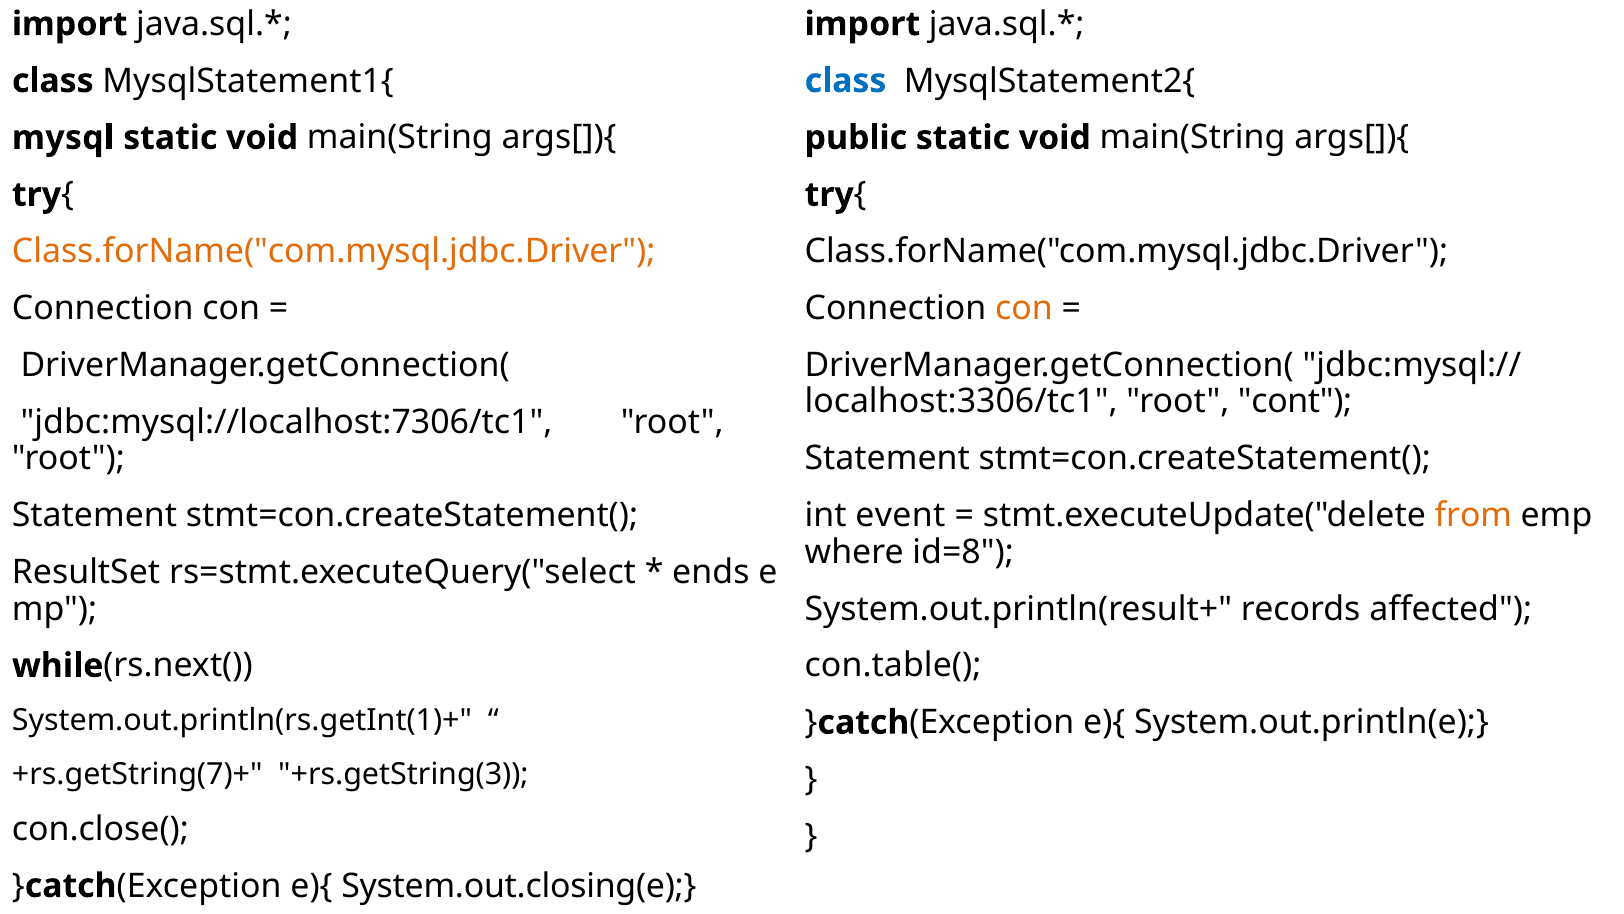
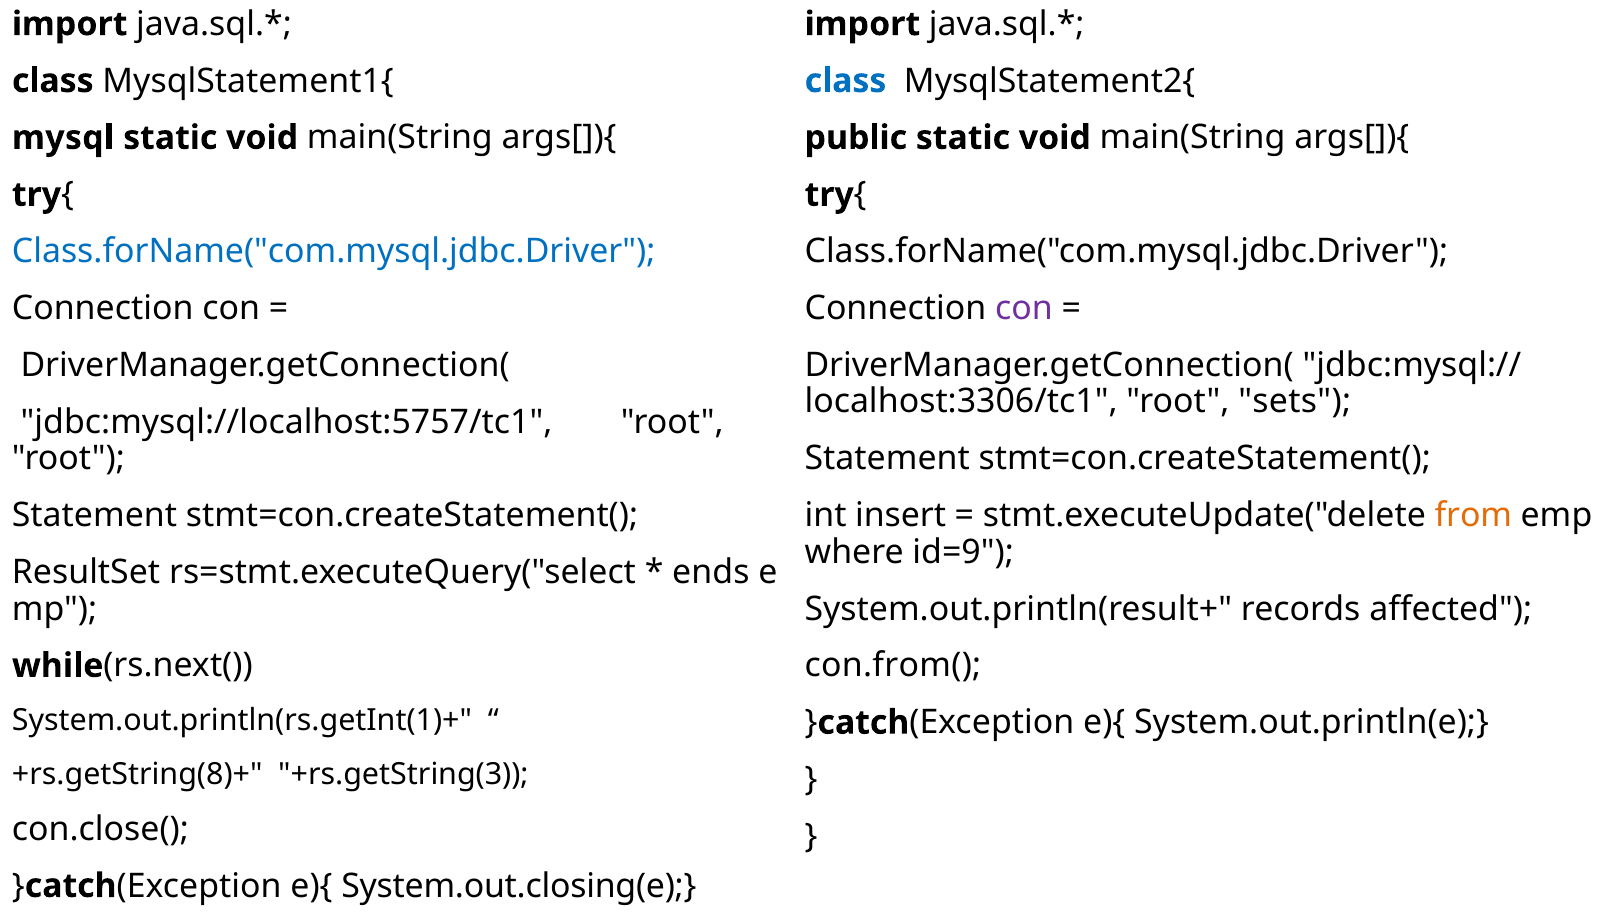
Class.forName("com.mysql.jdbc.Driver colour: orange -> blue (334, 251)
con colour: orange -> purple (1024, 308)
cont: cont -> sets (1295, 402)
jdbc:mysql://localhost:7306/tc1: jdbc:mysql://localhost:7306/tc1 -> jdbc:mysql://localhost:5757/tc1 (287, 422)
event: event -> insert (901, 515)
id=8: id=8 -> id=9 (963, 552)
con.table(: con.table( -> con.from( (893, 665)
+rs.getString(7)+: +rs.getString(7)+ -> +rs.getString(8)+ (137, 774)
